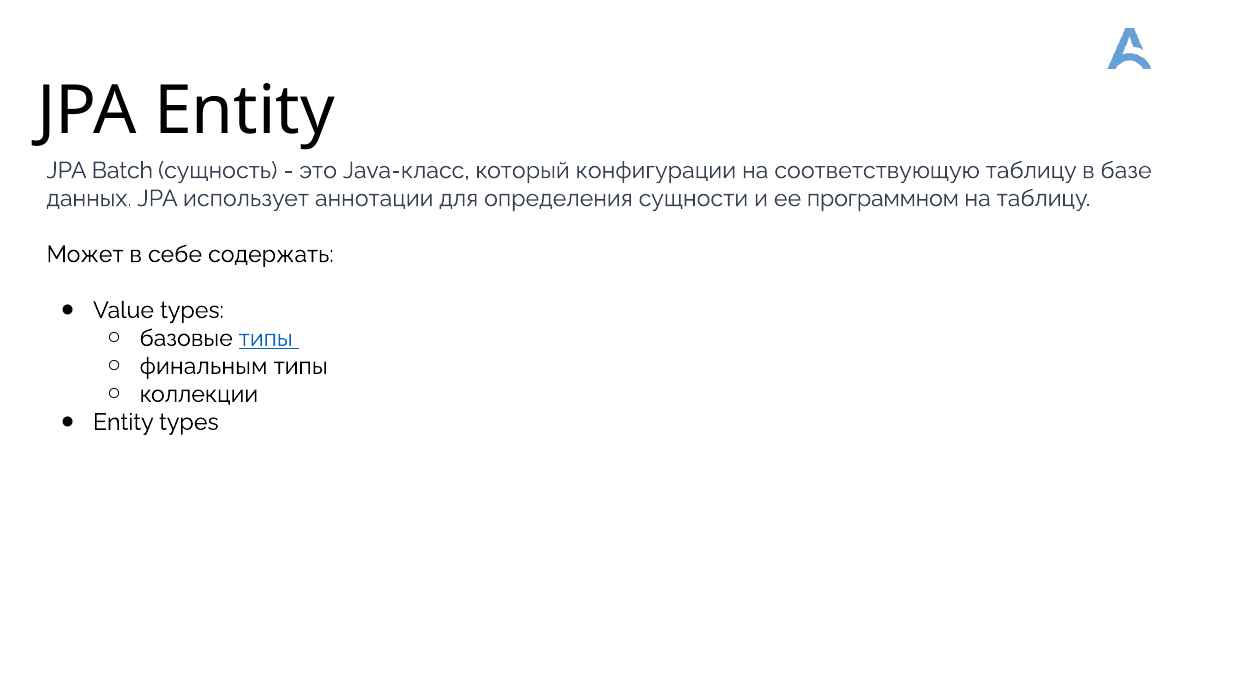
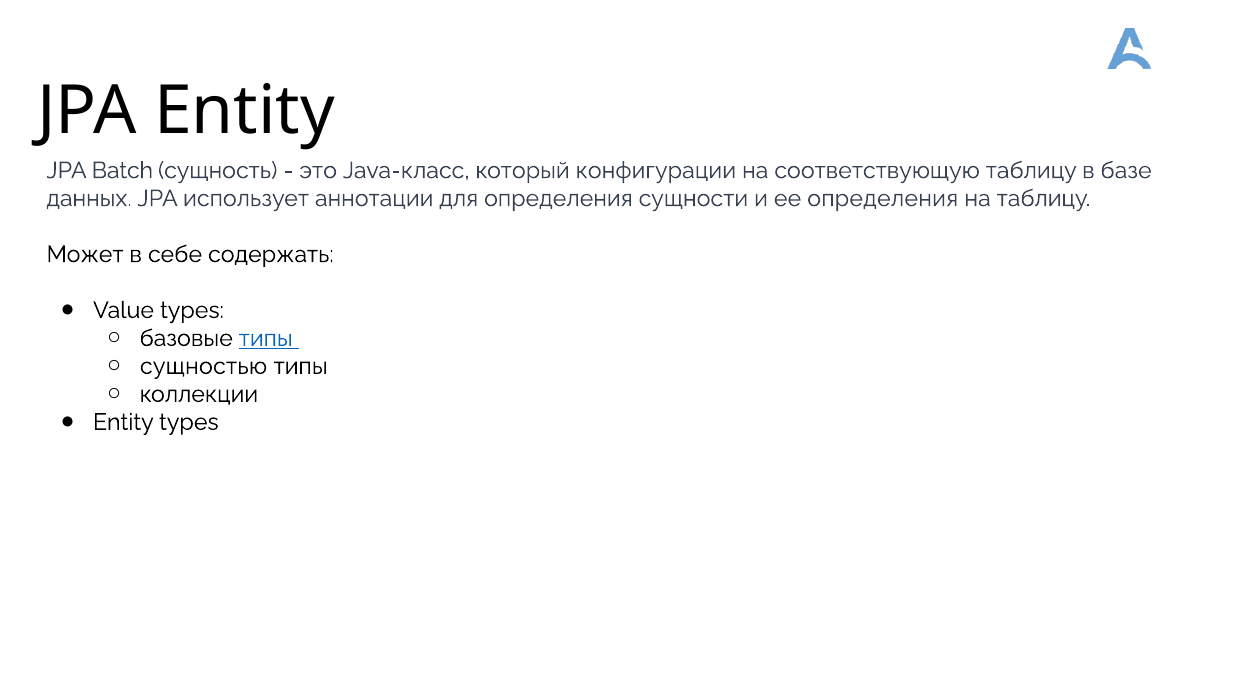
ее программном: программном -> определения (883, 198)
финальным: финальным -> сущностью (203, 366)
